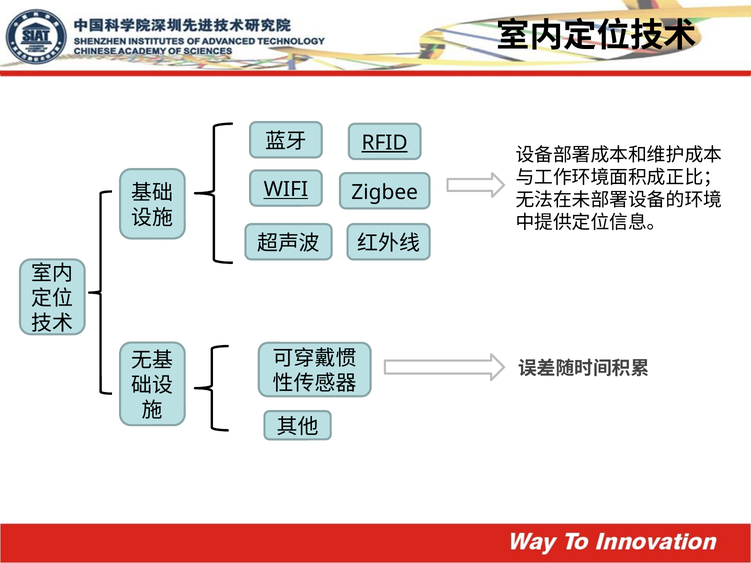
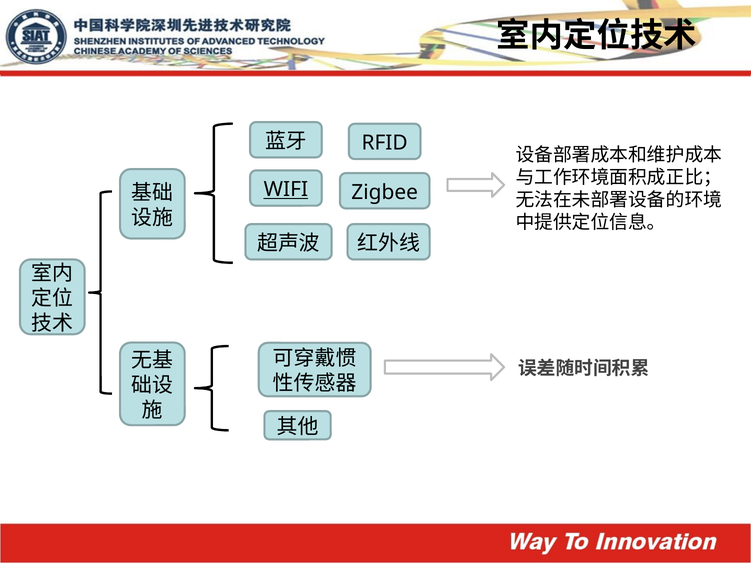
RFID underline: present -> none (385, 143)
